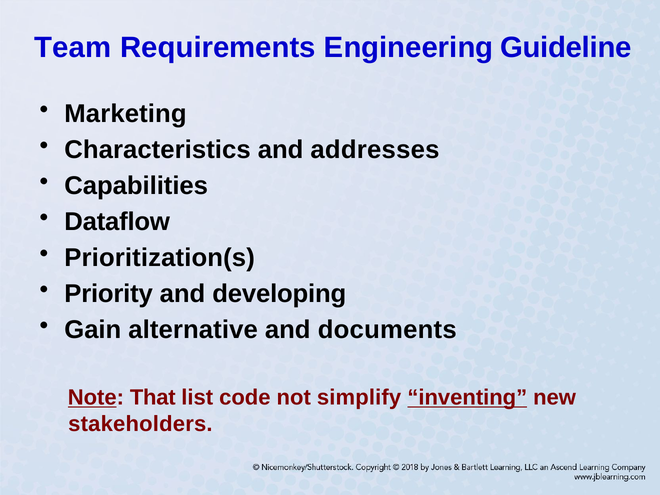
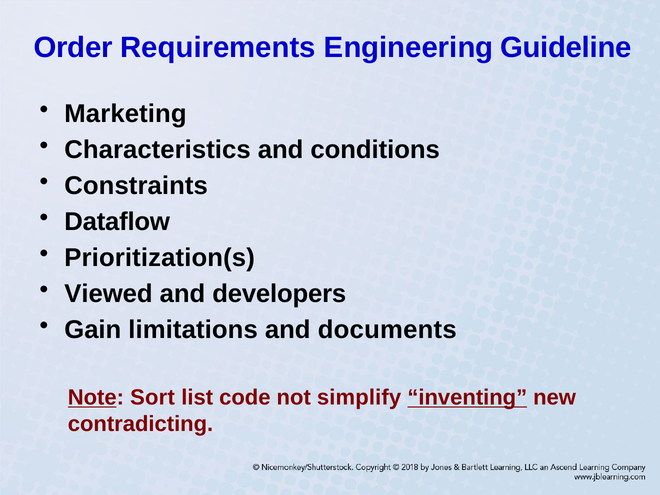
Team: Team -> Order (73, 48)
addresses: addresses -> conditions (375, 150)
Capabilities: Capabilities -> Constraints (136, 186)
Priority: Priority -> Viewed (108, 294)
developing: developing -> developers (279, 294)
alternative: alternative -> limitations (193, 330)
That: That -> Sort (153, 397)
stakeholders: stakeholders -> contradicting (140, 424)
